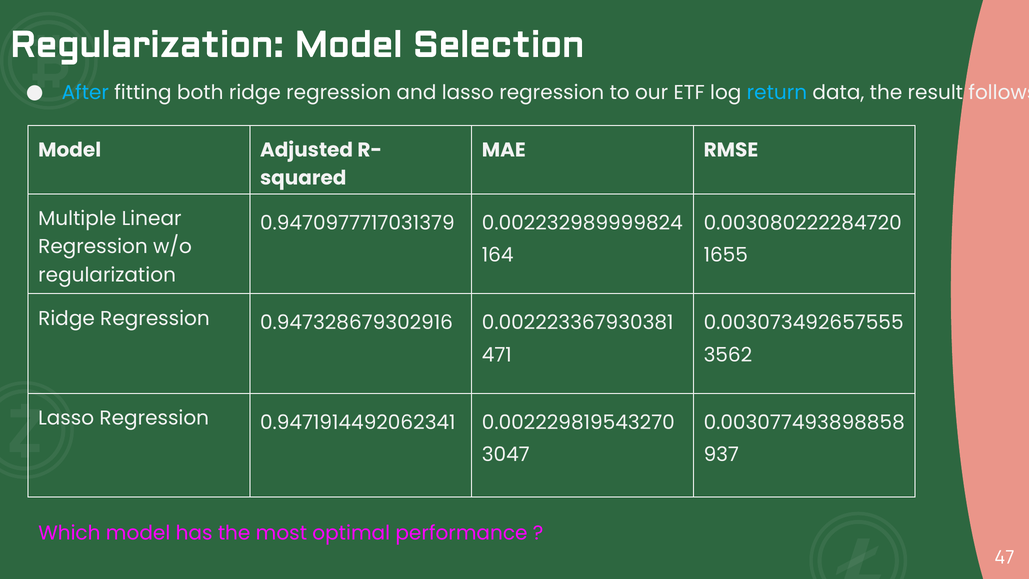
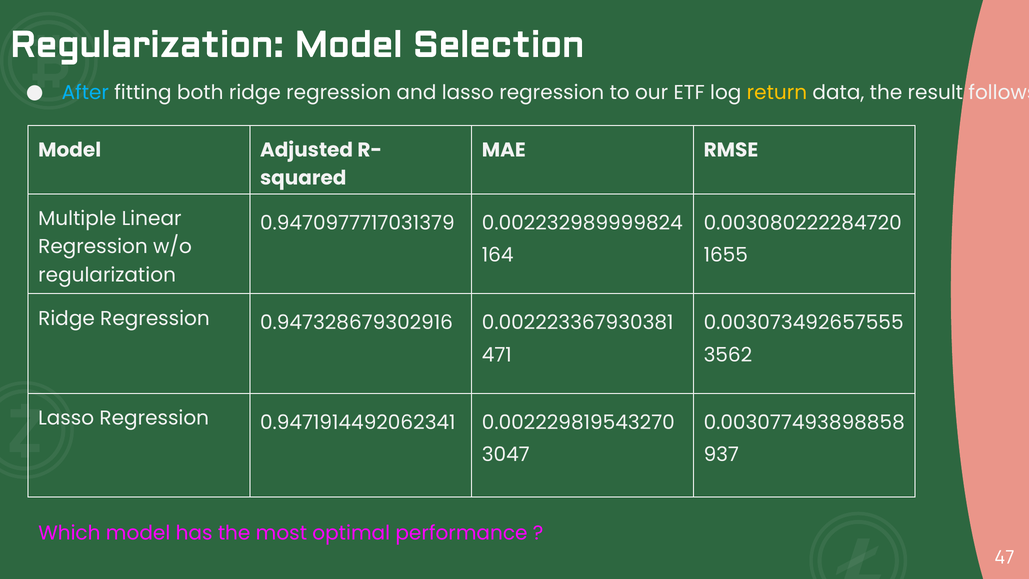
return colour: light blue -> yellow (777, 93)
